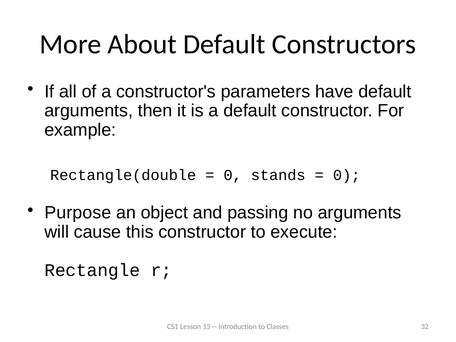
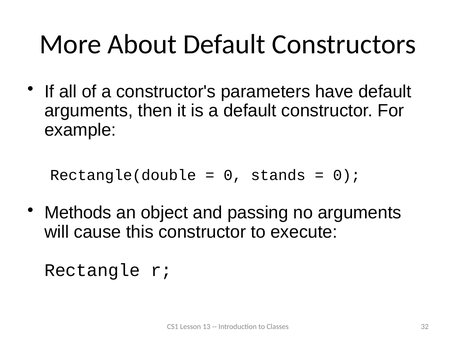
Purpose: Purpose -> Methods (78, 213)
